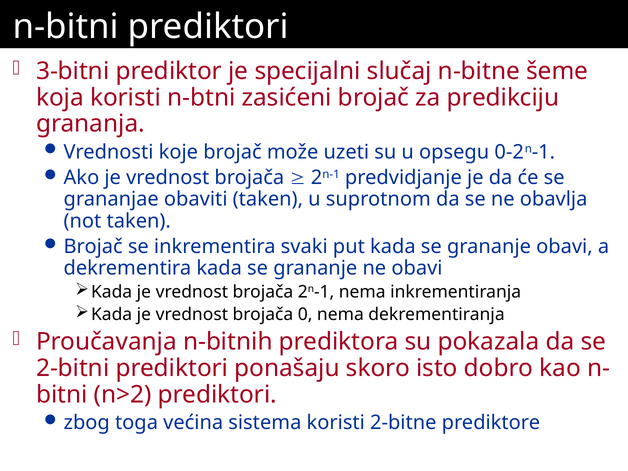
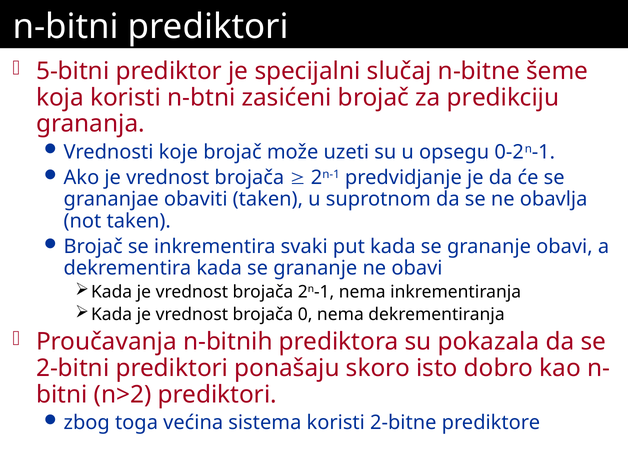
3-bitni: 3-bitni -> 5-bitni (73, 71)
